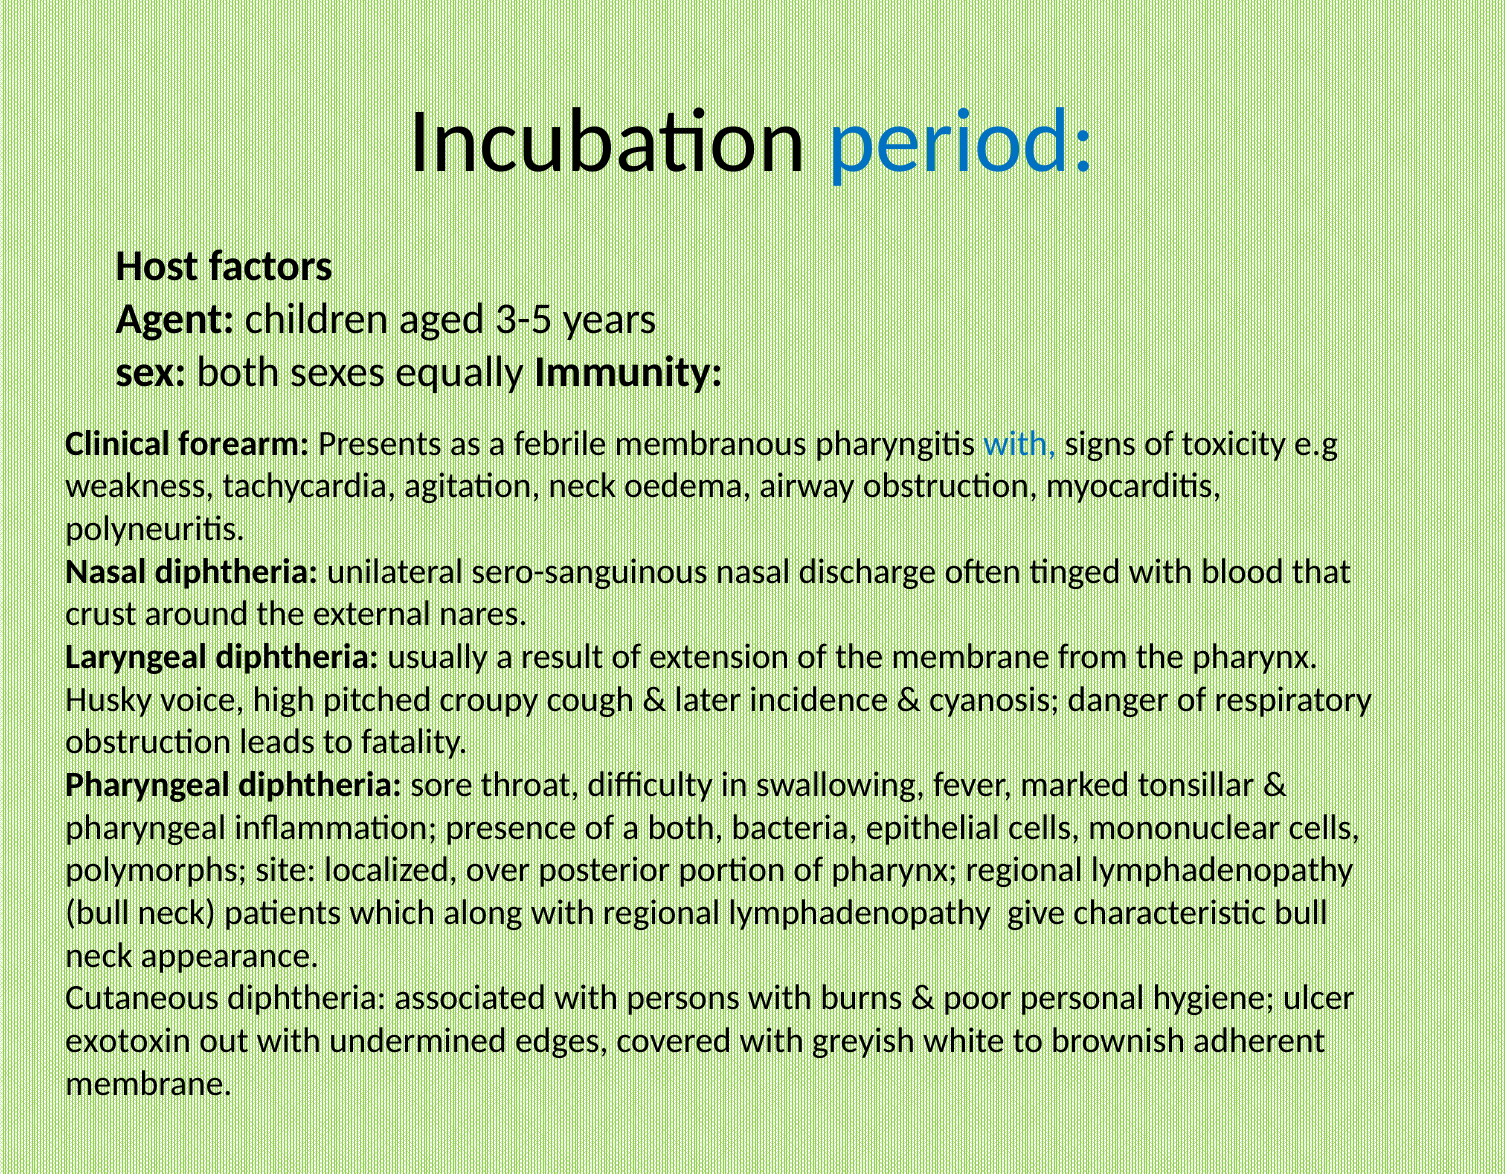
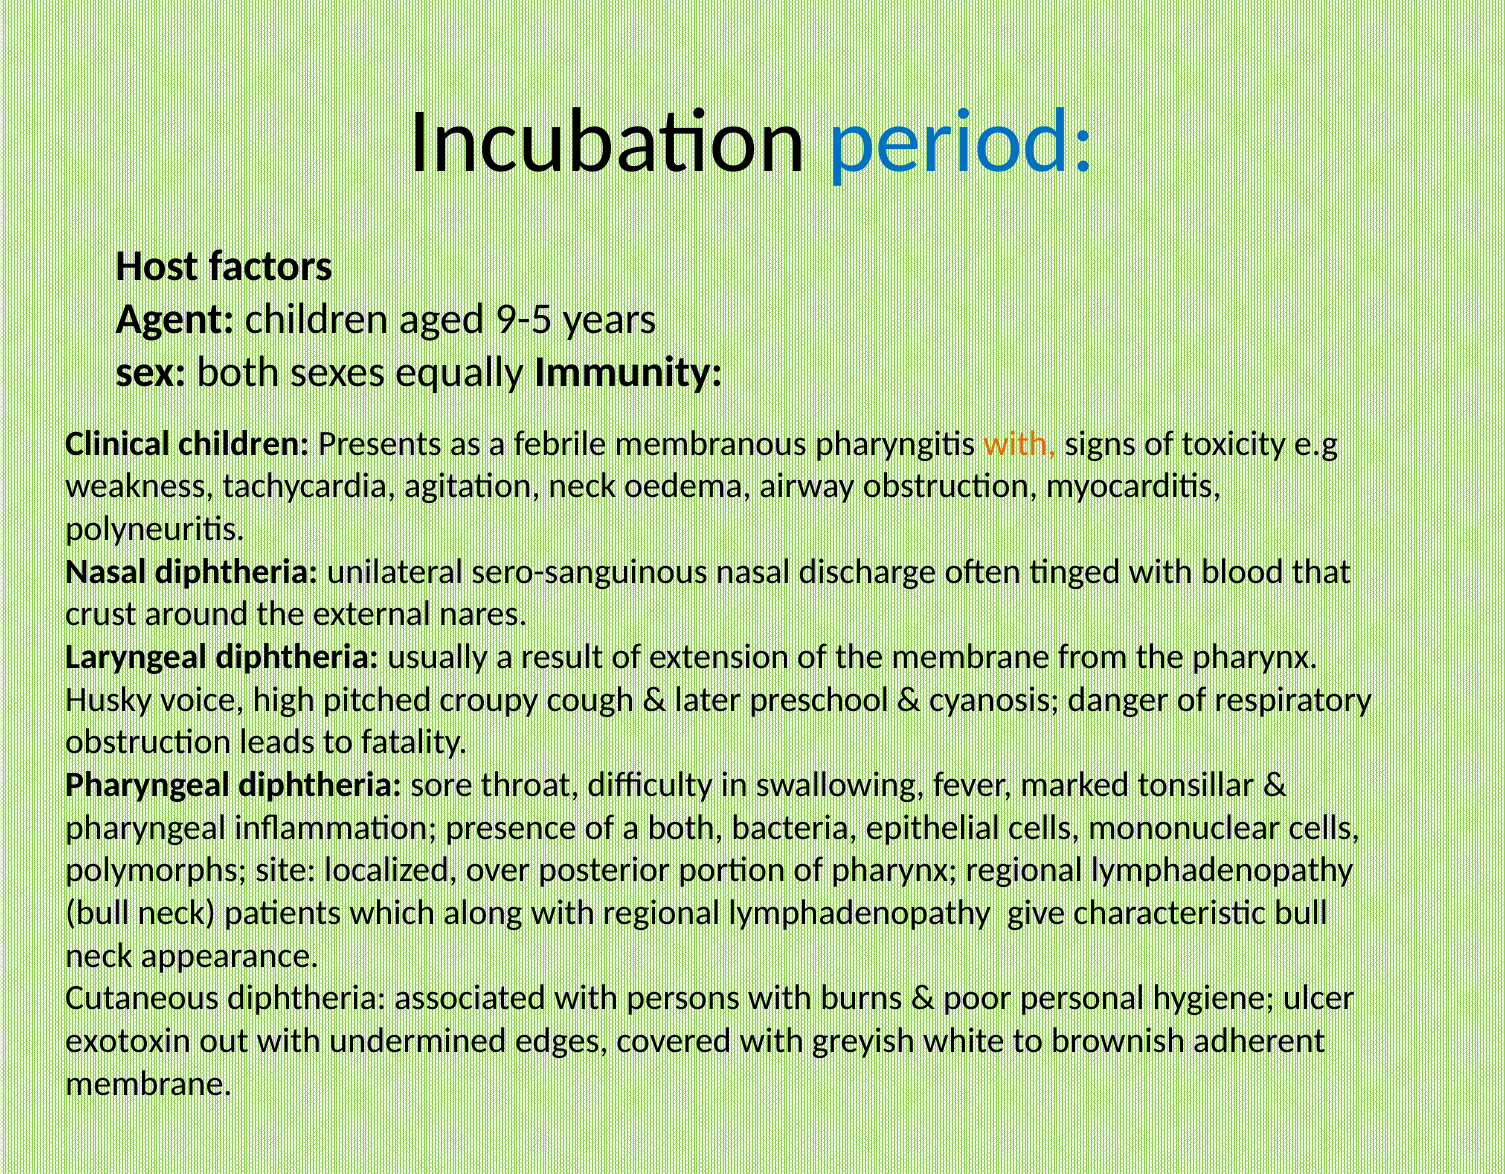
3-5: 3-5 -> 9-5 (524, 319)
Clinical forearm: forearm -> children (244, 444)
with colour: blue -> orange (1020, 444)
incidence: incidence -> preschool (819, 699)
